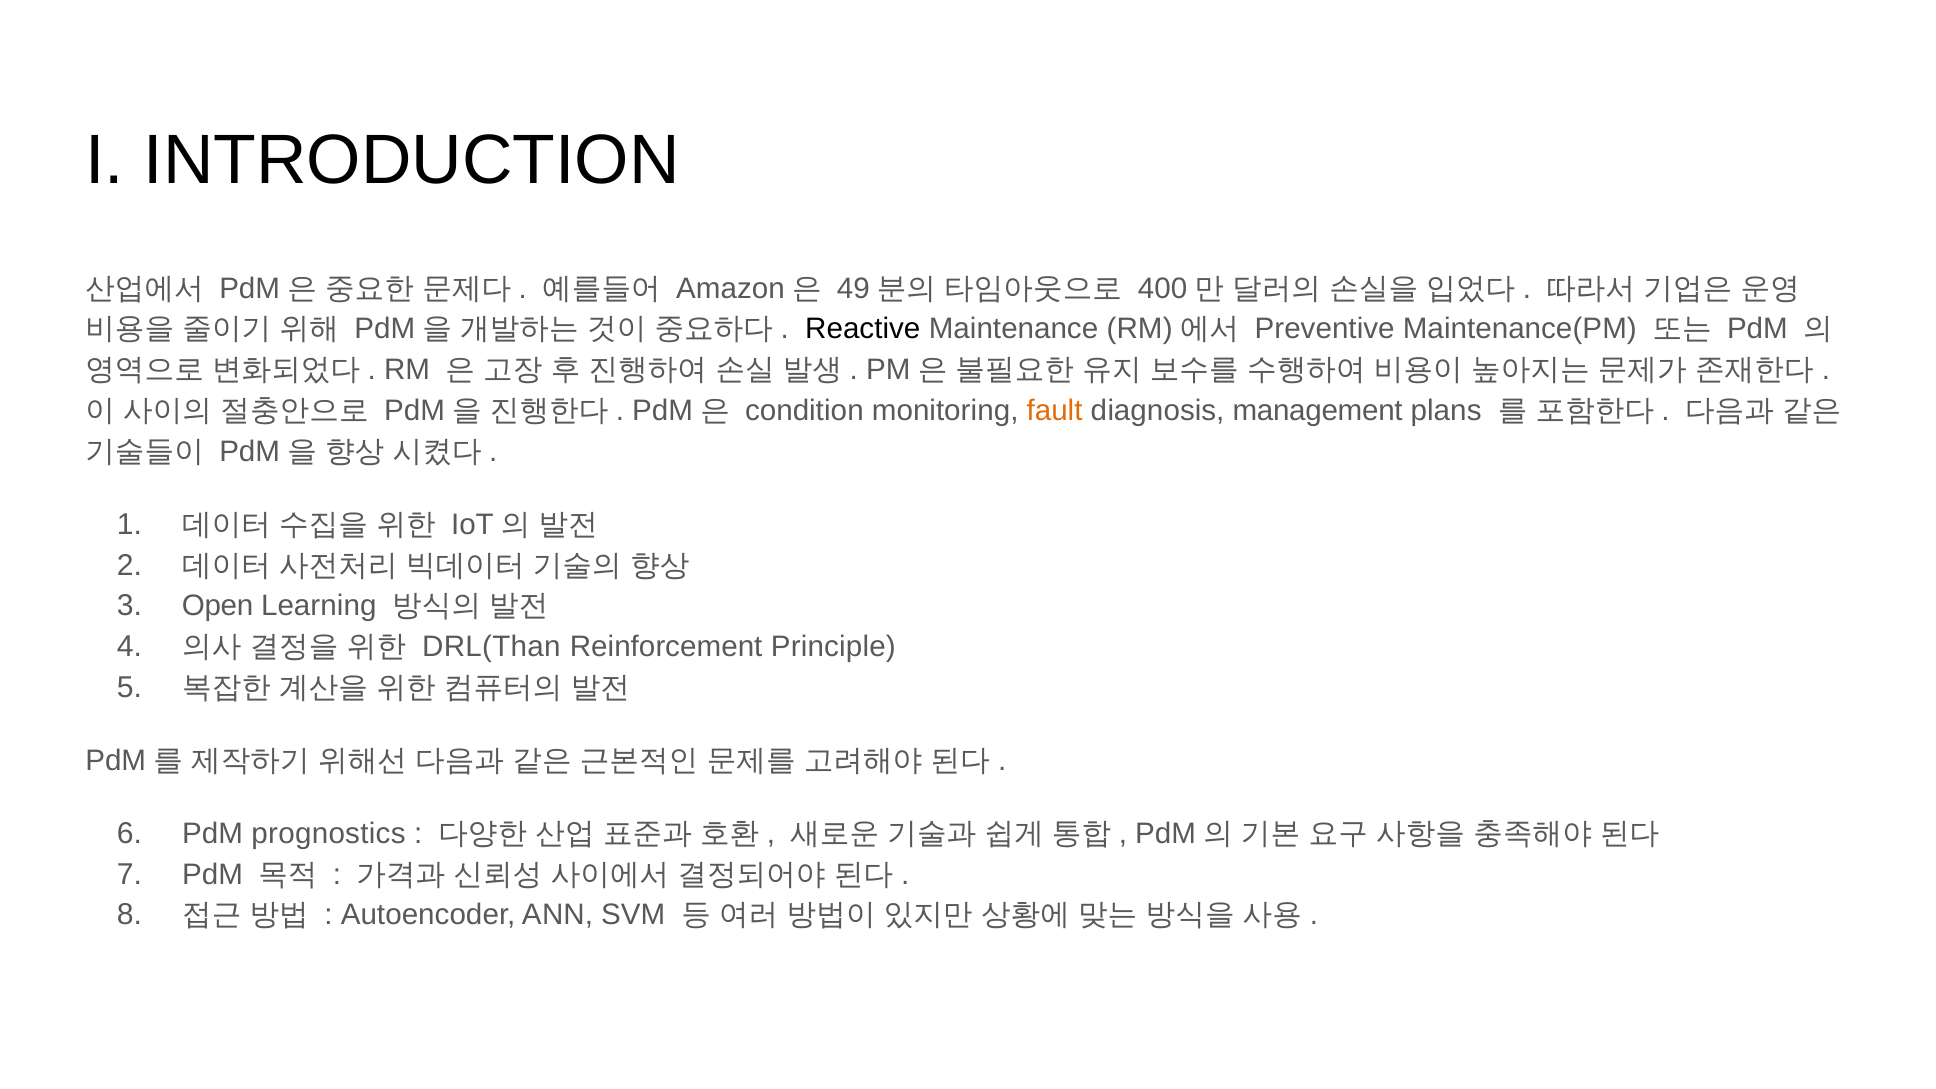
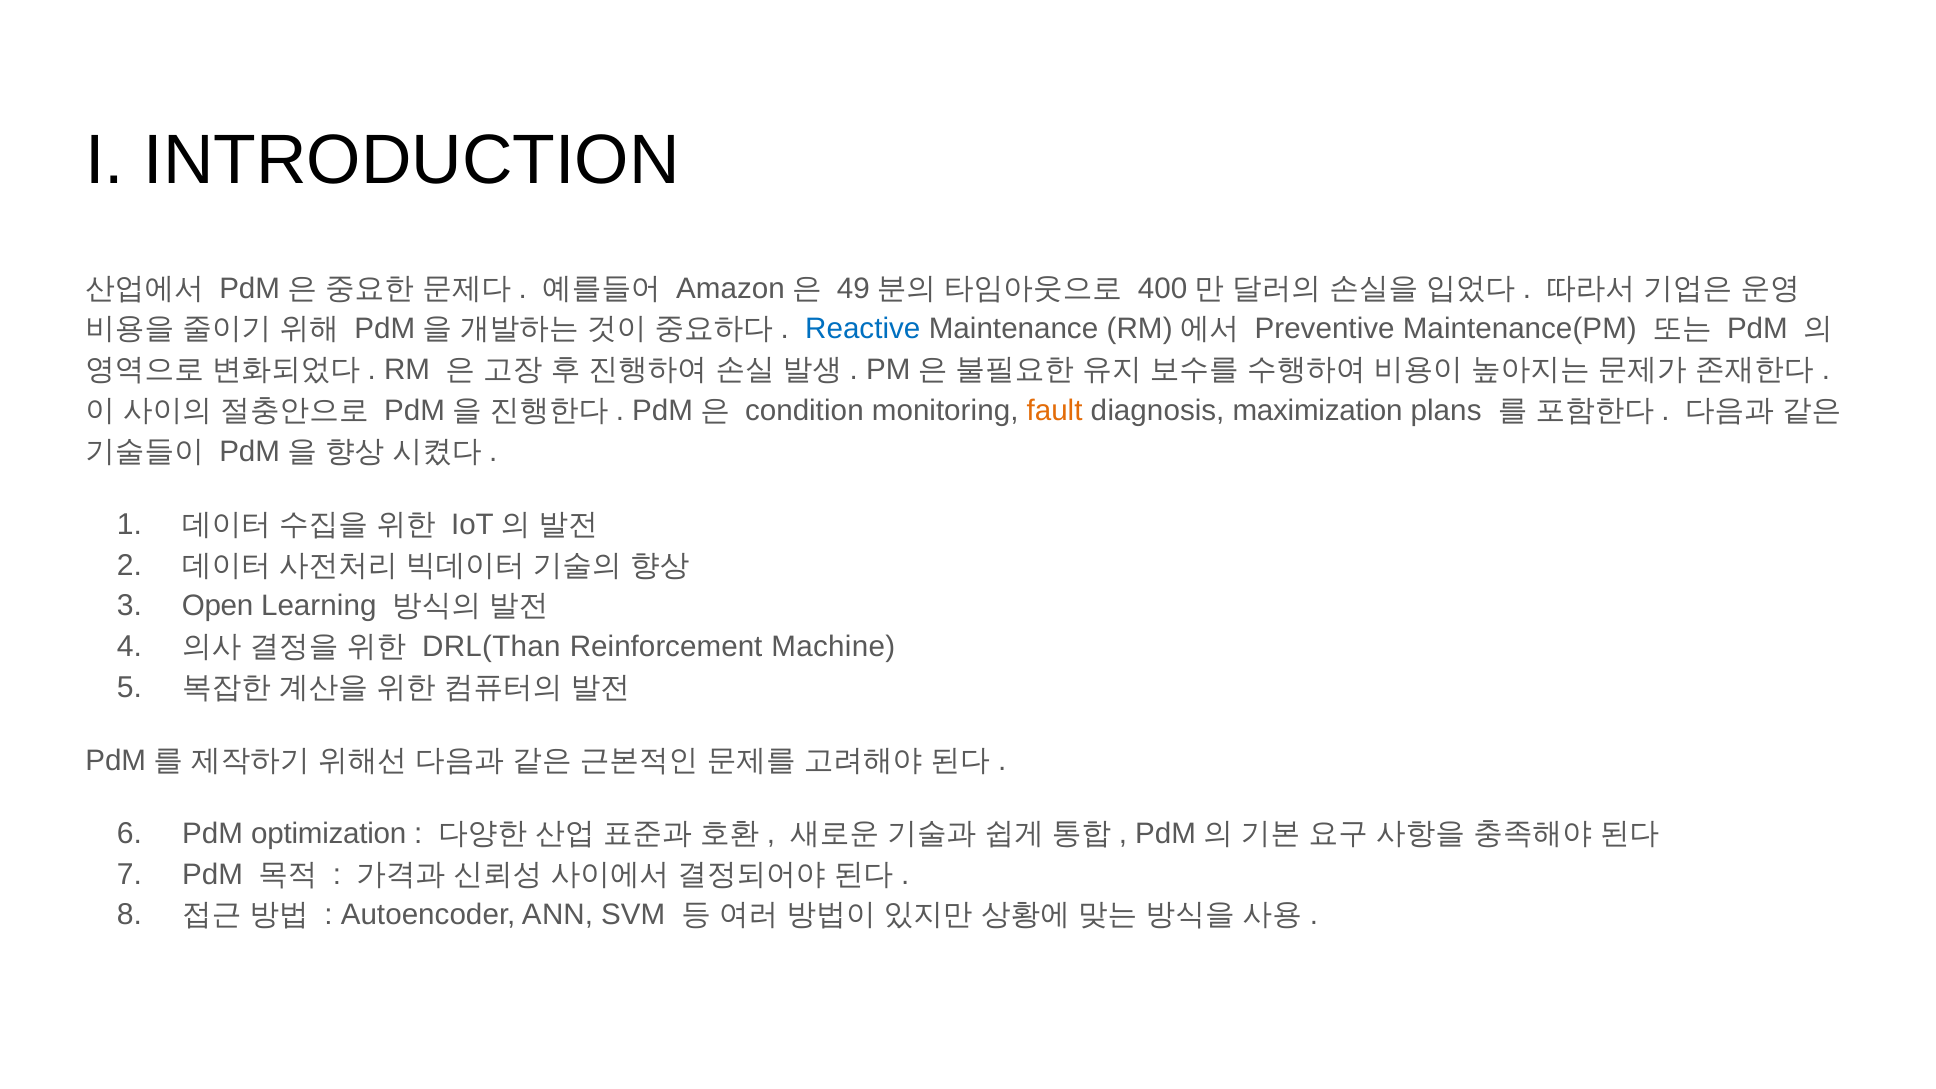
Reactive colour: black -> blue (863, 329)
management: management -> maximization (1318, 411)
Principle: Principle -> Machine (833, 647)
prognostics: prognostics -> optimization (329, 834)
